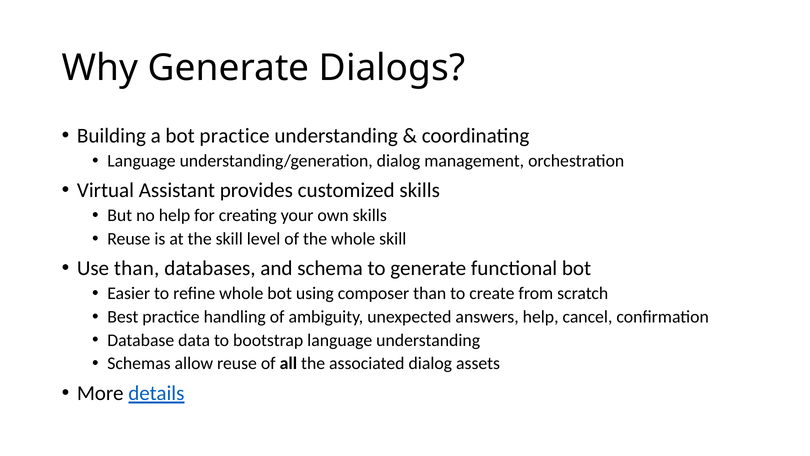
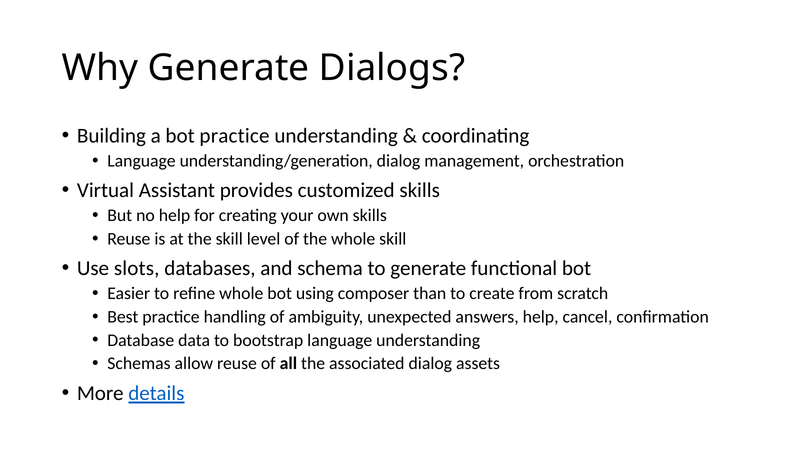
Use than: than -> slots (137, 268)
